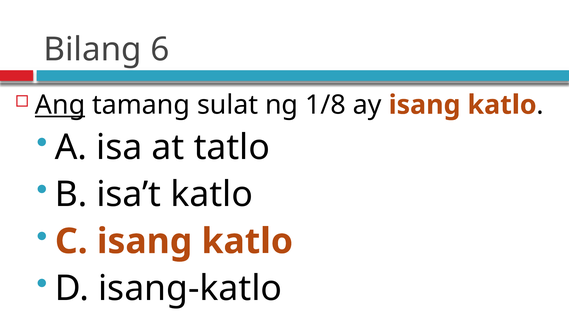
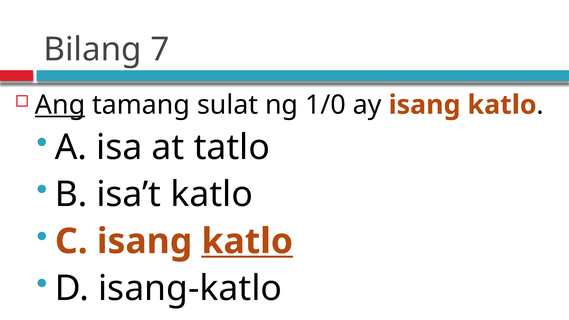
6: 6 -> 7 (160, 50)
1/8: 1/8 -> 1/0 (325, 105)
katlo underline: none -> present (247, 241)
